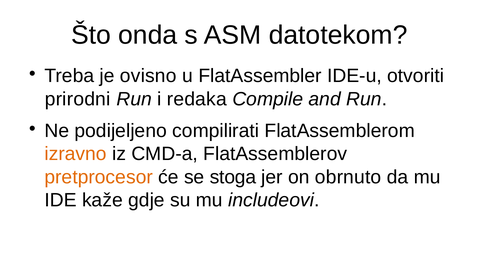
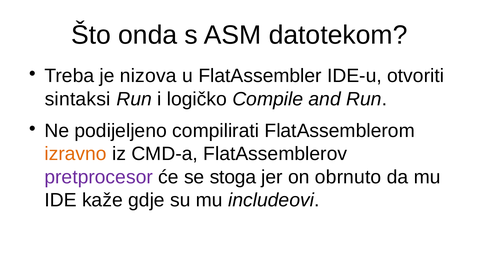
ovisno: ovisno -> nizova (148, 76)
prirodni: prirodni -> sintaksi (78, 99)
redaka: redaka -> logičko (197, 99)
pretprocesor colour: orange -> purple (99, 177)
